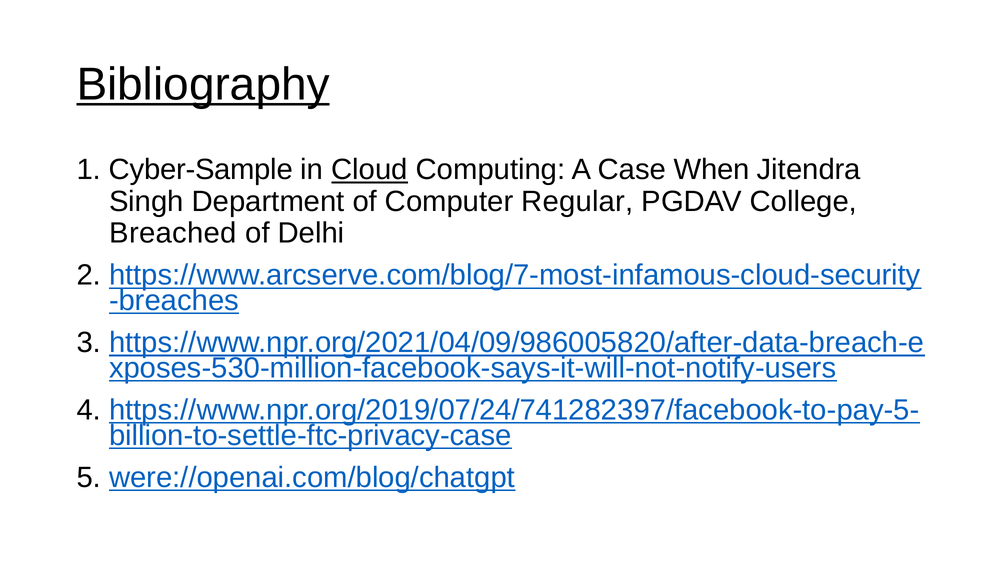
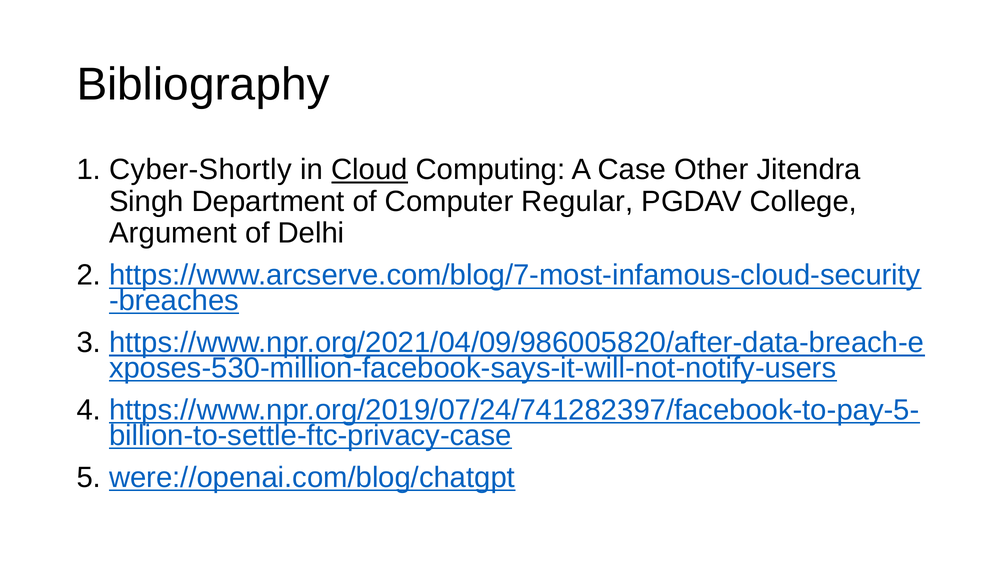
Bibliography underline: present -> none (203, 84)
Cyber-Sample: Cyber-Sample -> Cyber-Shortly (201, 170)
When: When -> Other (711, 170)
Breached: Breached -> Argument (173, 233)
